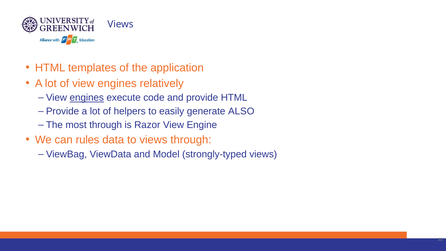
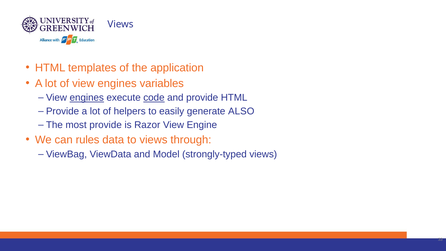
relatively: relatively -> variables (162, 83)
code underline: none -> present (154, 98)
most through: through -> provide (106, 125)
